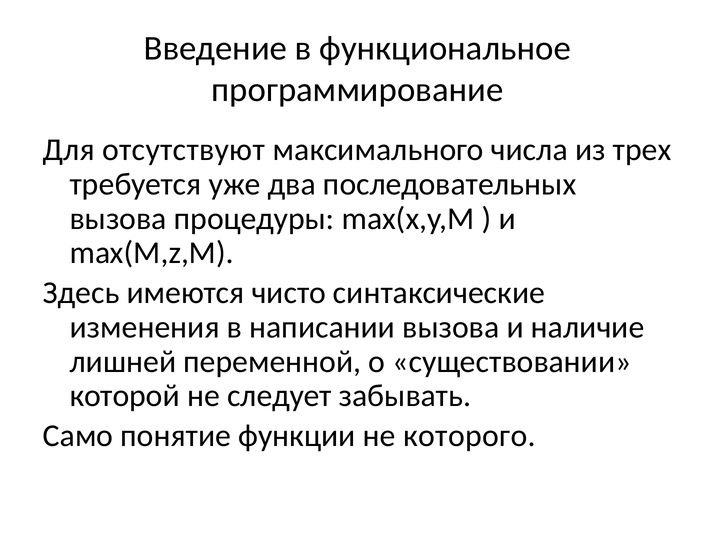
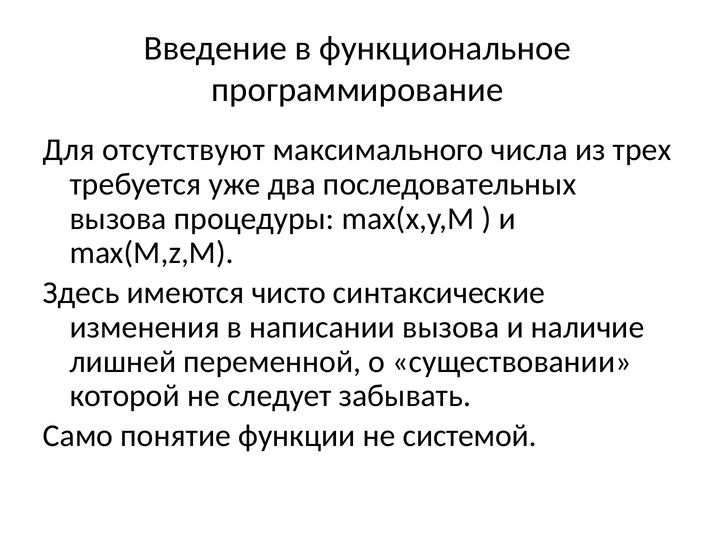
которого: которого -> системой (470, 436)
